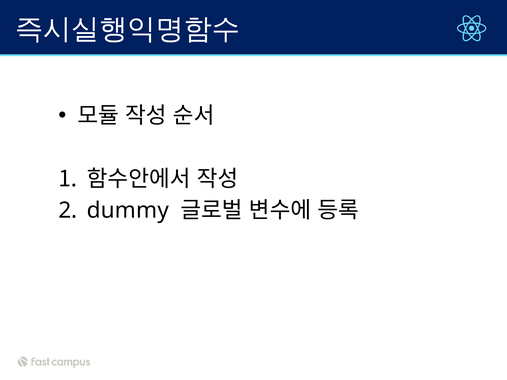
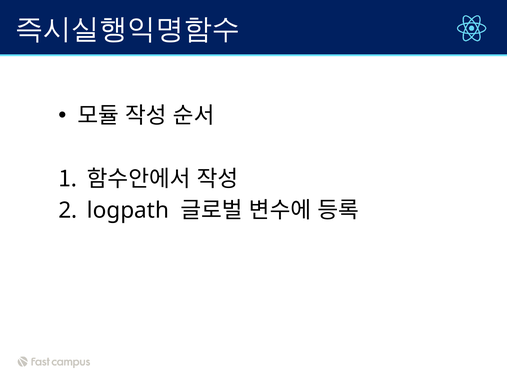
dummy: dummy -> logpath (128, 211)
